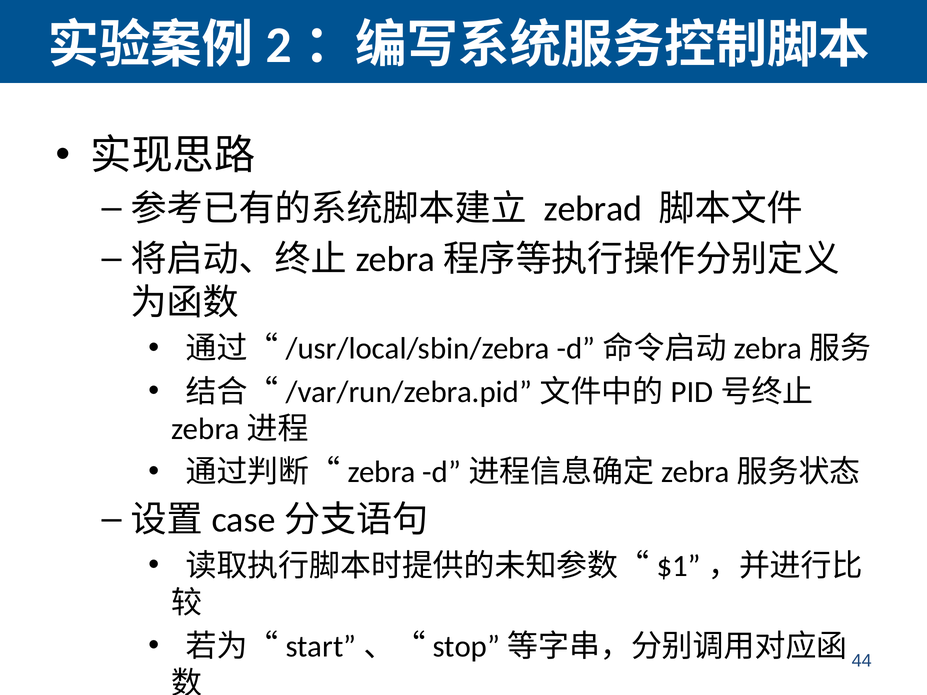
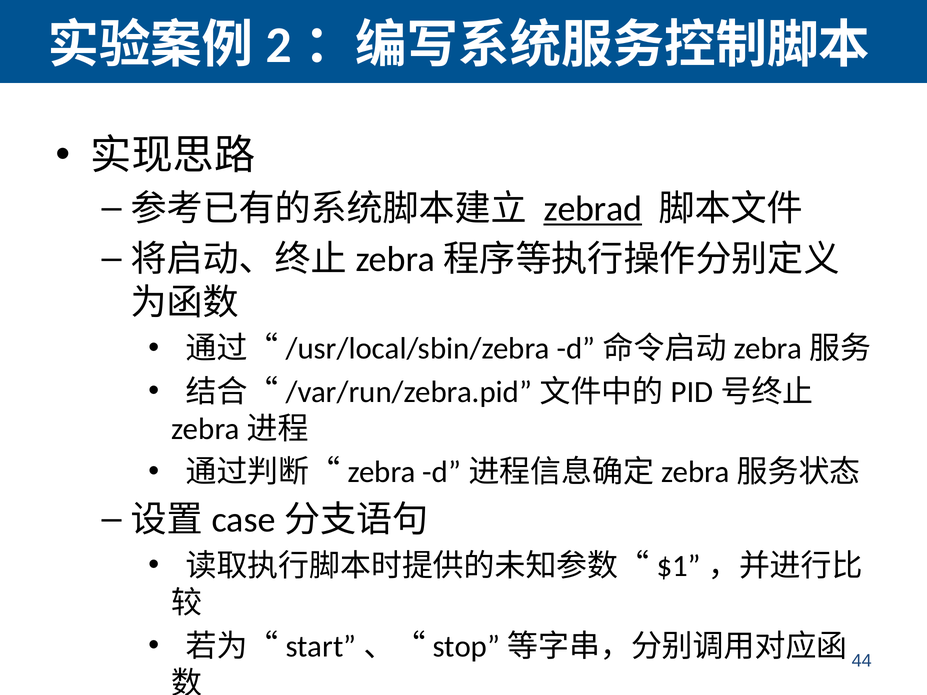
zebrad underline: none -> present (593, 209)
